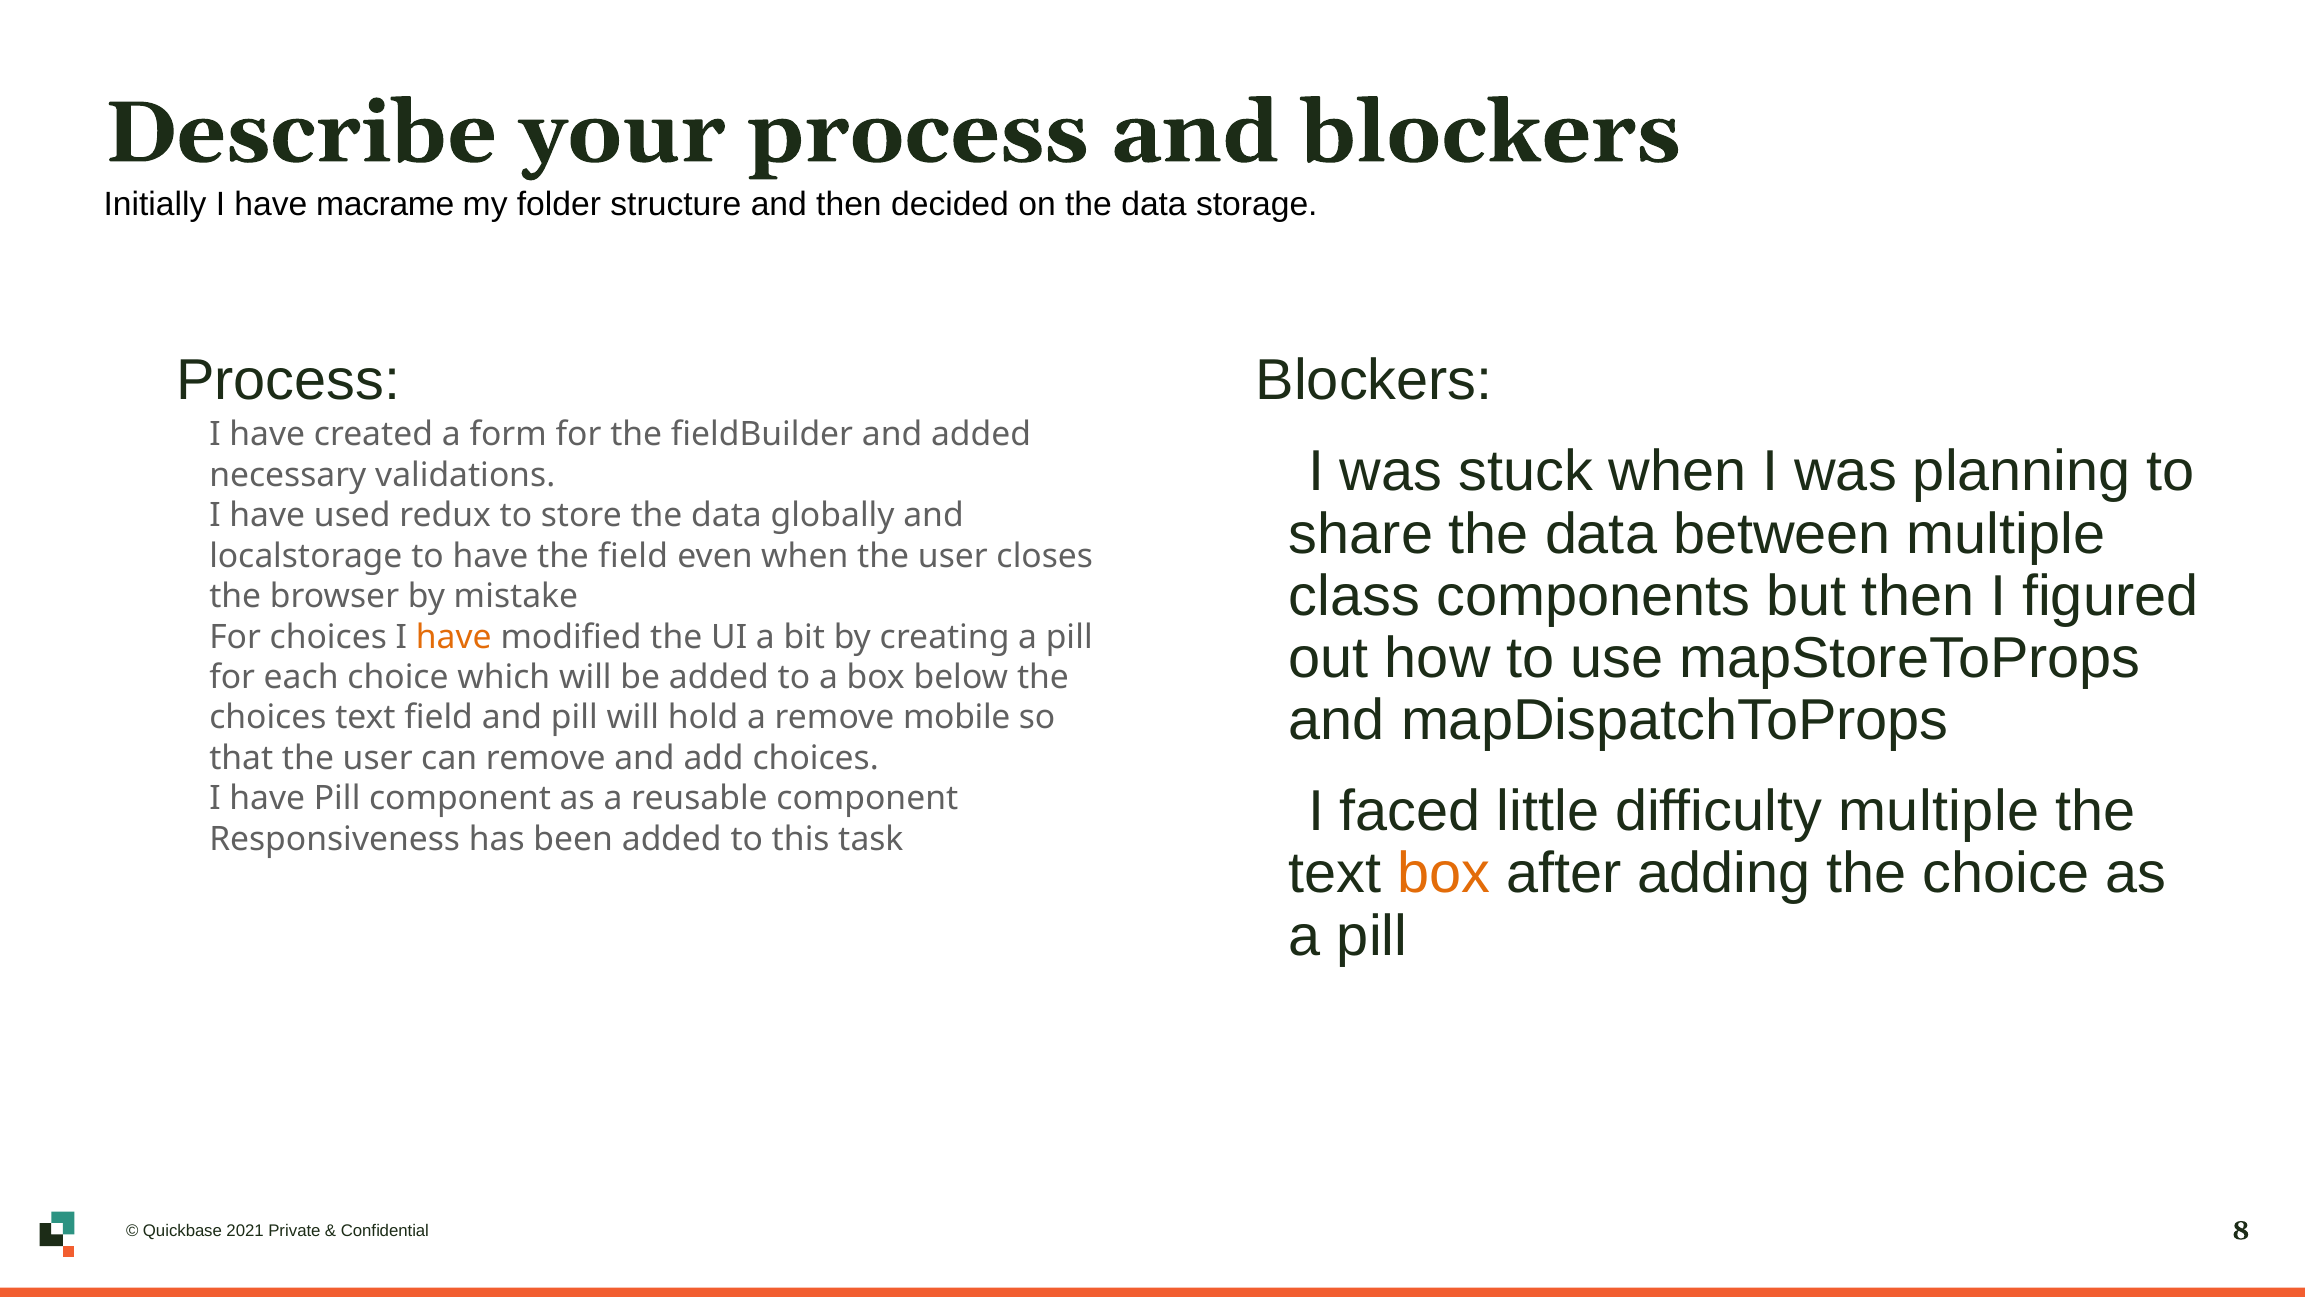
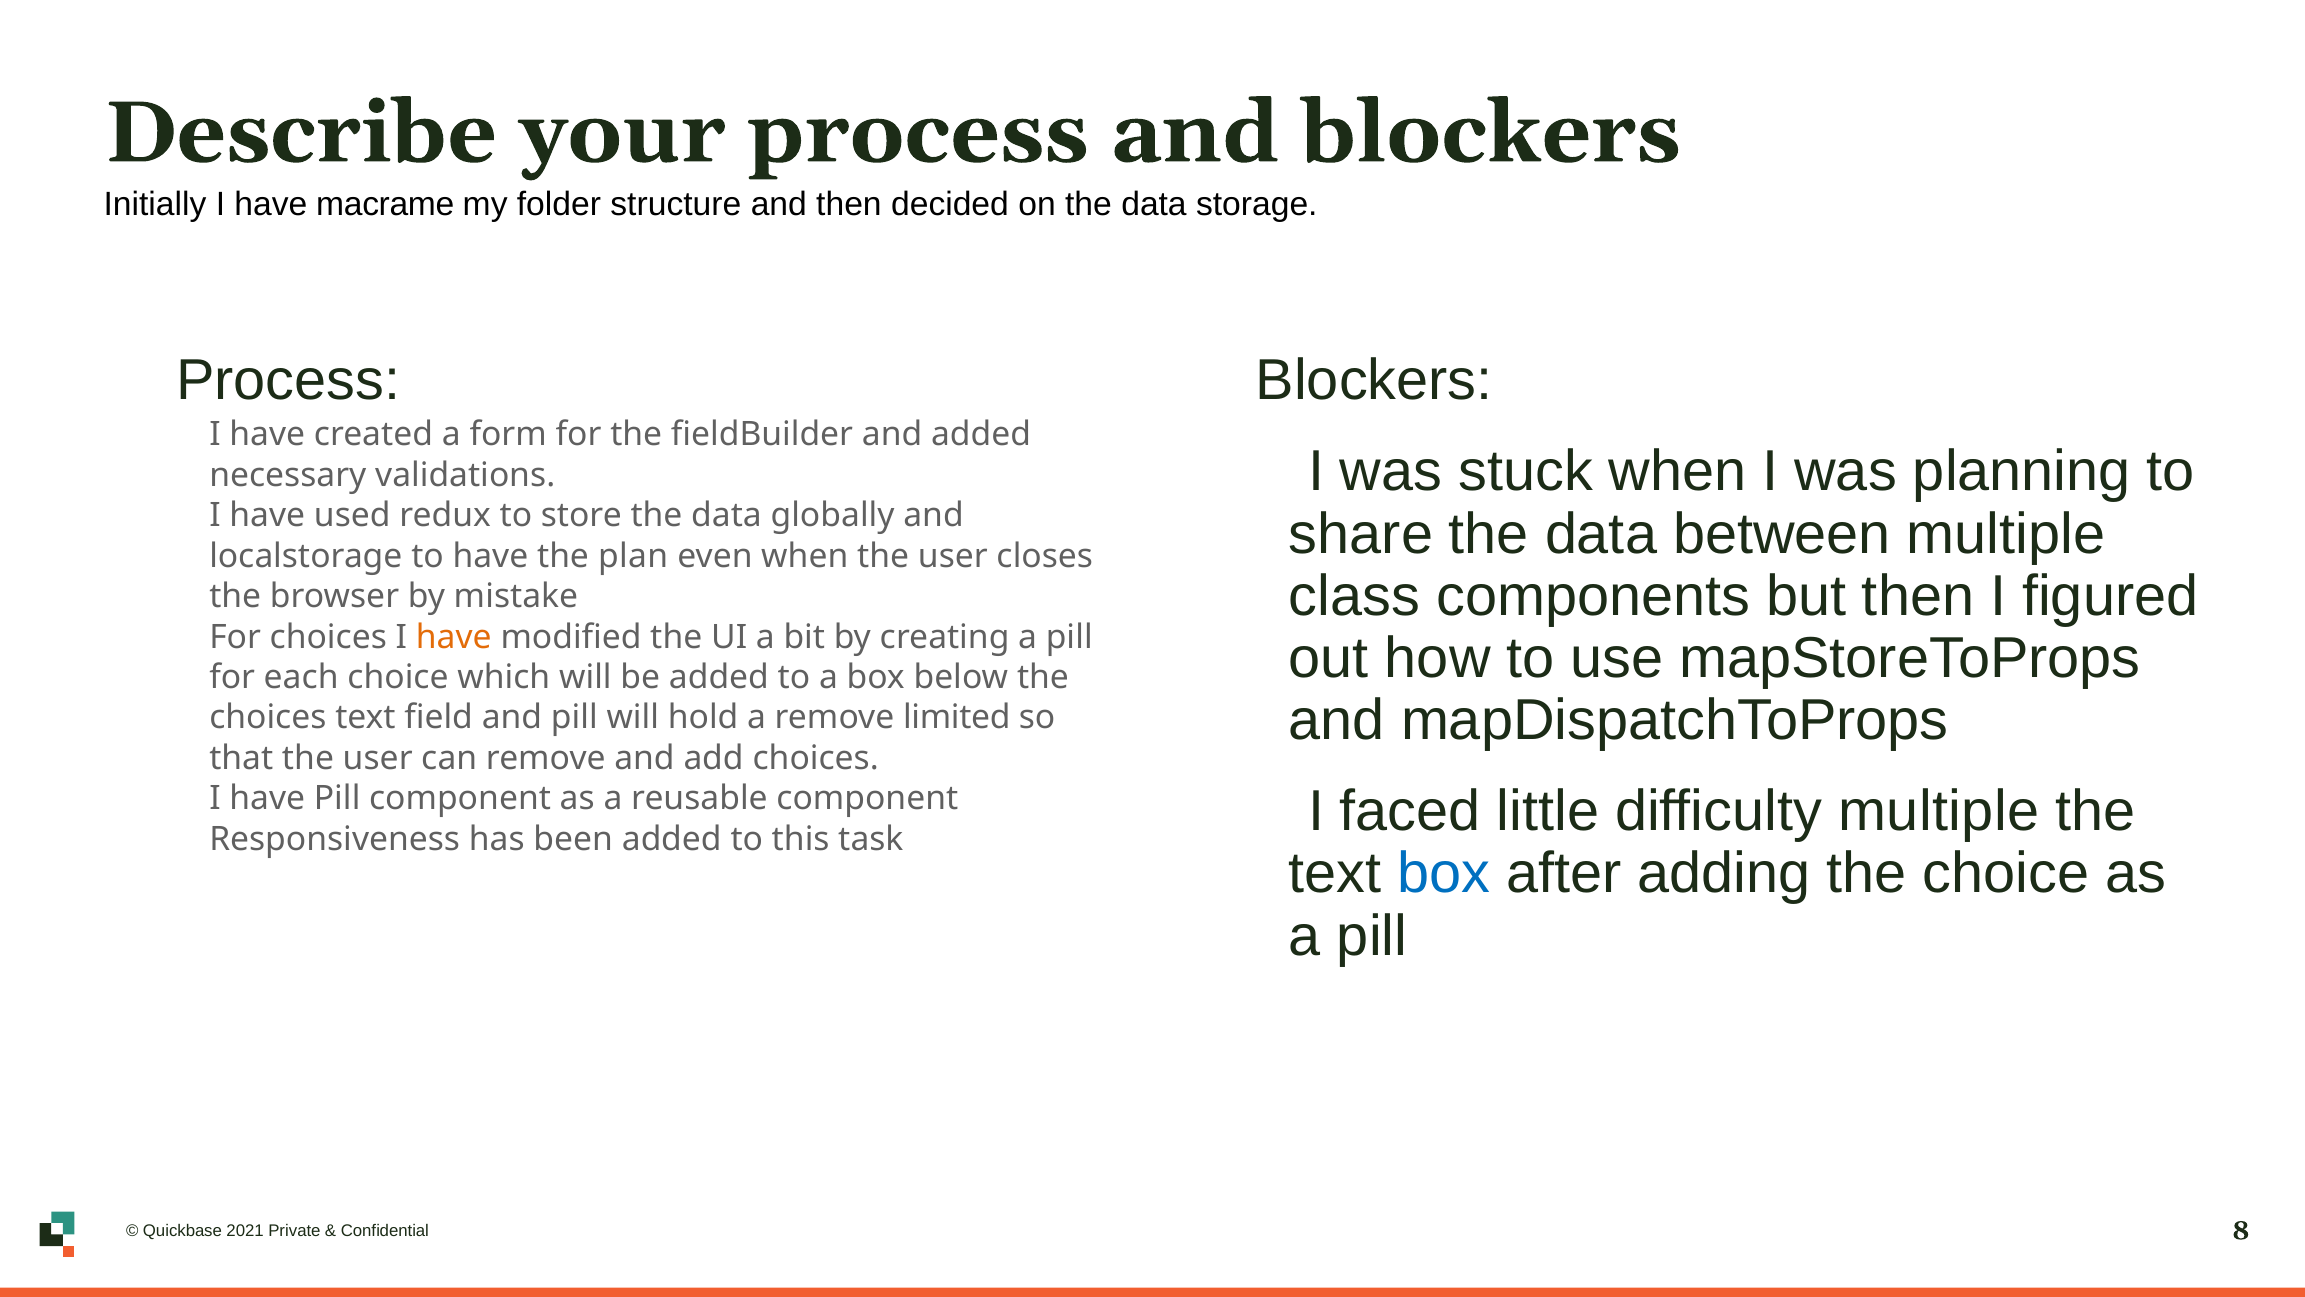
the field: field -> plan (633, 556)
mobile: mobile -> limited (957, 718)
box colour: orange -> blue (1444, 874)
